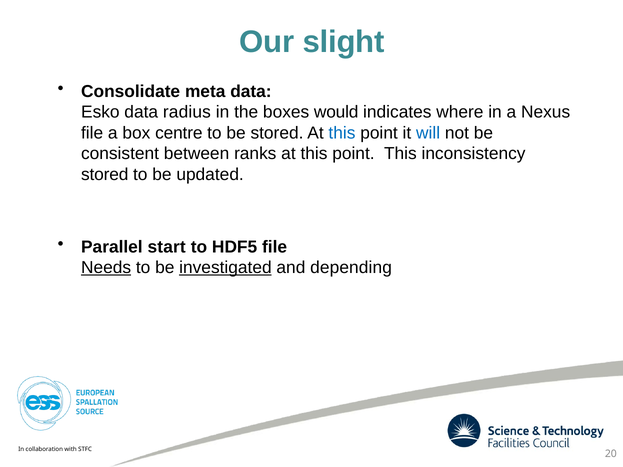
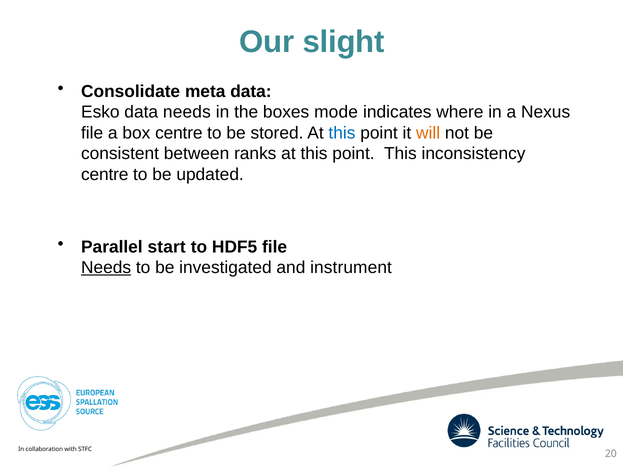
data radius: radius -> needs (187, 112)
would: would -> mode (336, 112)
will colour: blue -> orange (428, 133)
stored: stored -> centre (105, 174)
investigated underline: present -> none (225, 268)
depending: depending -> instrument (351, 268)
